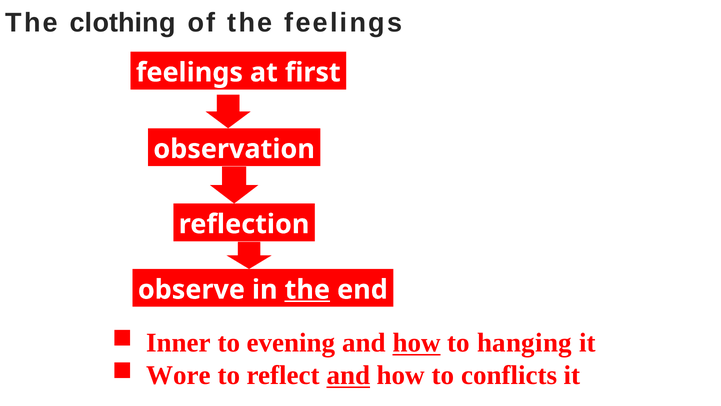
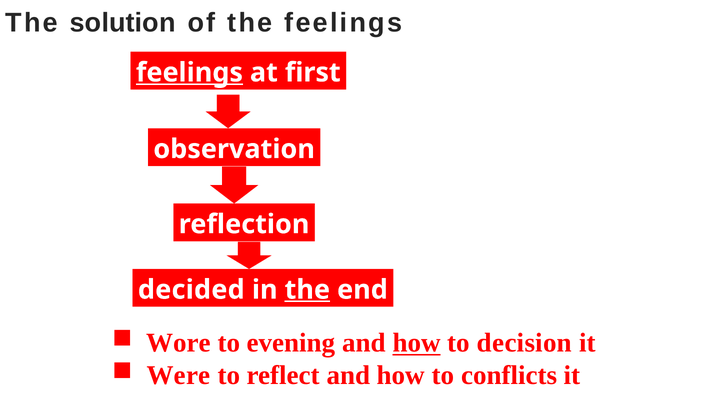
clothing: clothing -> solution (123, 23)
feelings underline: none -> present (189, 72)
observe: observe -> decided (191, 289)
Inner: Inner -> Wore (179, 343)
hanging: hanging -> decision (524, 343)
Wore: Wore -> Were (178, 375)
and underline: present -> none (348, 375)
